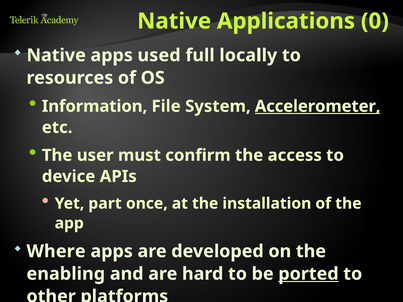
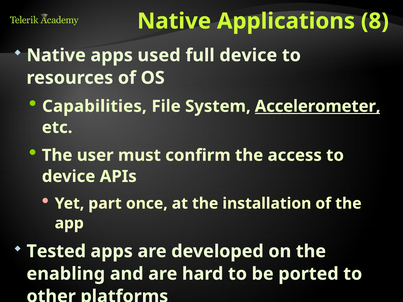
0: 0 -> 8 (375, 21)
full locally: locally -> device (248, 55)
Information: Information -> Capabilities (94, 106)
Where: Where -> Tested (56, 251)
ported underline: present -> none (308, 274)
